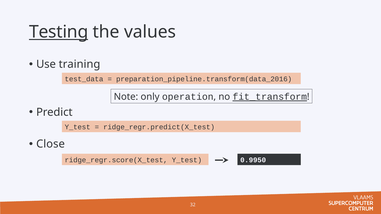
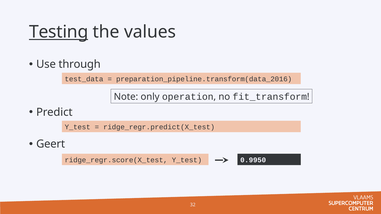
training: training -> through (80, 64)
fit_transform underline: present -> none (270, 97)
Close: Close -> Geert (51, 144)
